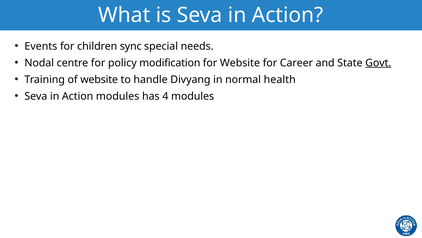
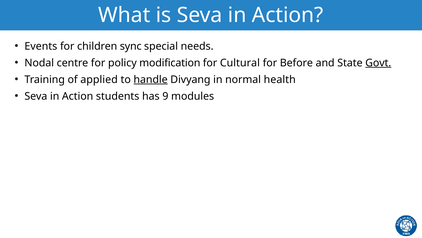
for Website: Website -> Cultural (240, 63)
Career: Career -> Before (296, 63)
of website: website -> applied (99, 79)
handle underline: none -> present (151, 79)
Action modules: modules -> students (118, 96)
4: 4 -> 9 (165, 96)
